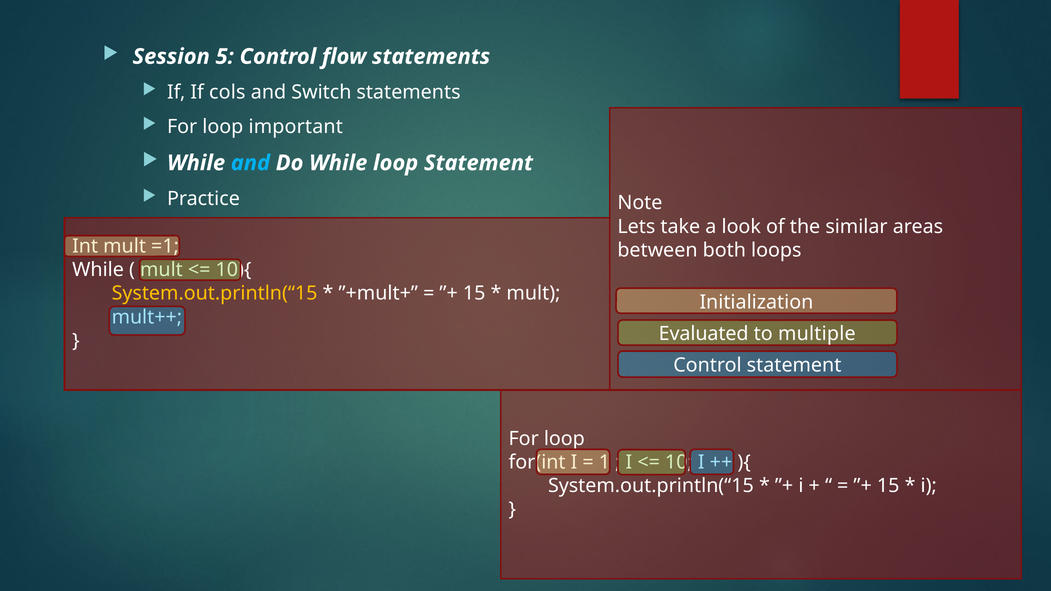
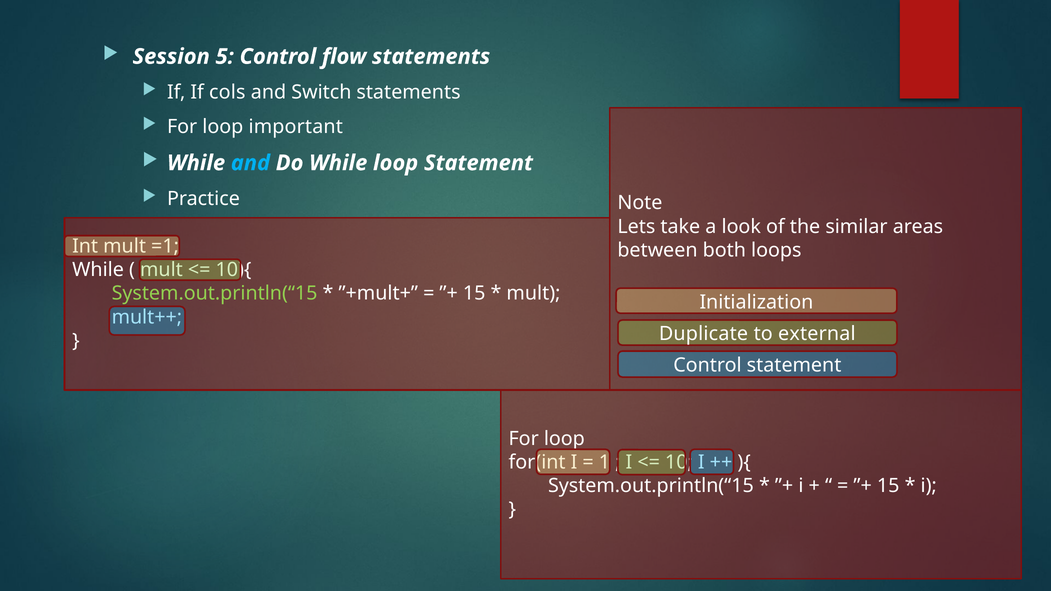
System.out.println(“15 colour: yellow -> light green (215, 294)
Evaluated: Evaluated -> Duplicate (703, 334)
multiple: multiple -> external (817, 334)
